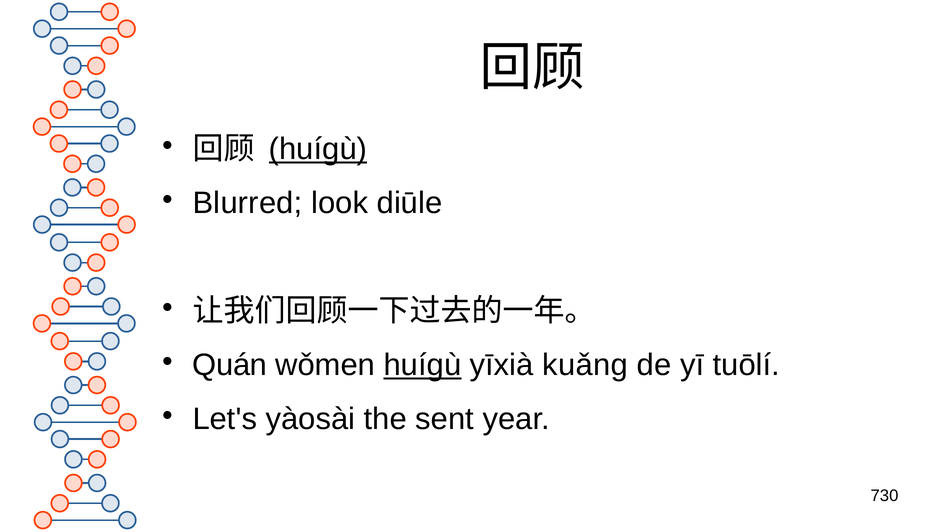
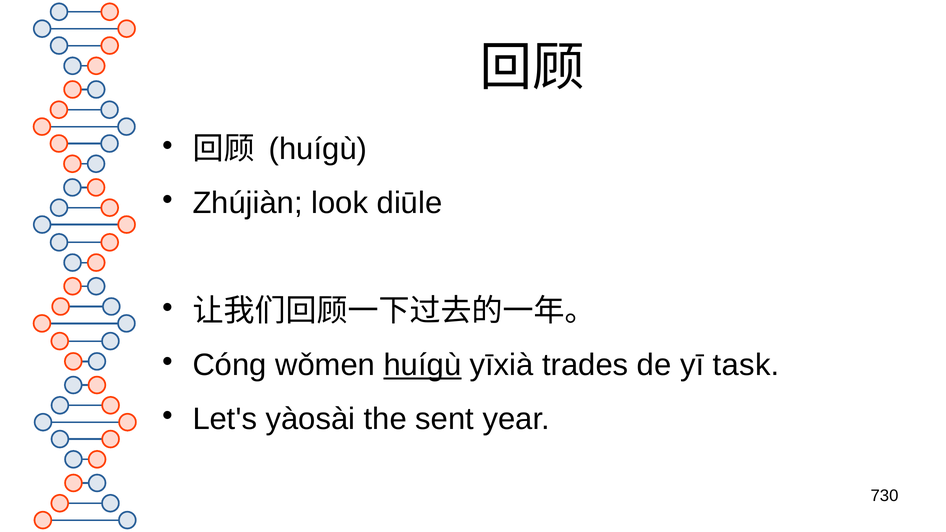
huígù underline: present -> none (318, 149)
Blurred: Blurred -> Zhújiàn (248, 203)
Quán: Quán -> Cóng (230, 365)
kuǎng: kuǎng -> trades (585, 365)
tuōlí: tuōlí -> task (746, 365)
